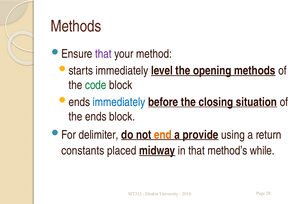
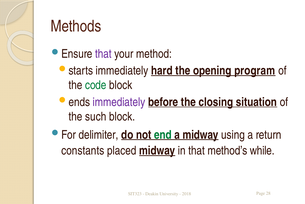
level: level -> hard (162, 71)
opening methods: methods -> program (255, 71)
immediately colour: blue -> purple (119, 102)
ends: ends -> such (96, 116)
end colour: orange -> green (163, 134)
a provide: provide -> midway (201, 134)
